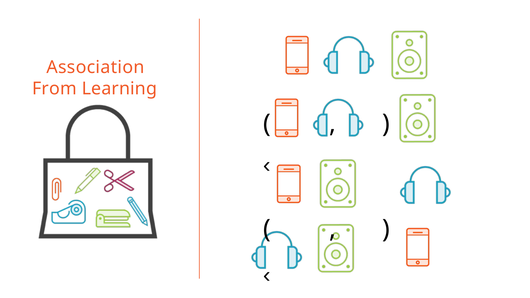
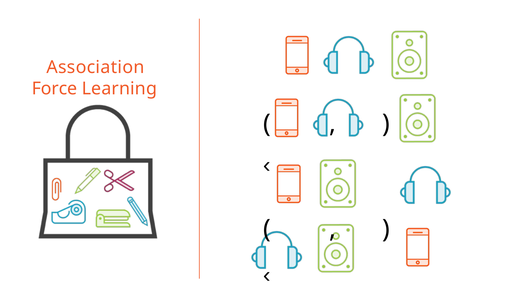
From: From -> Force (55, 89)
